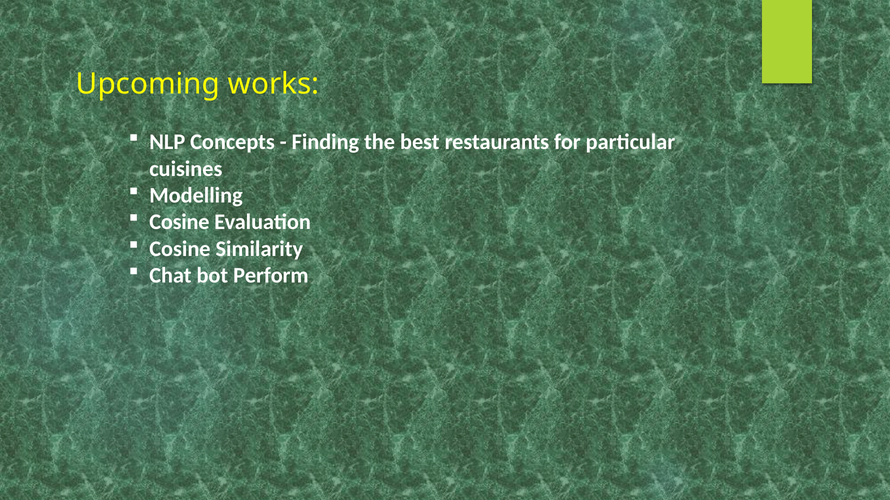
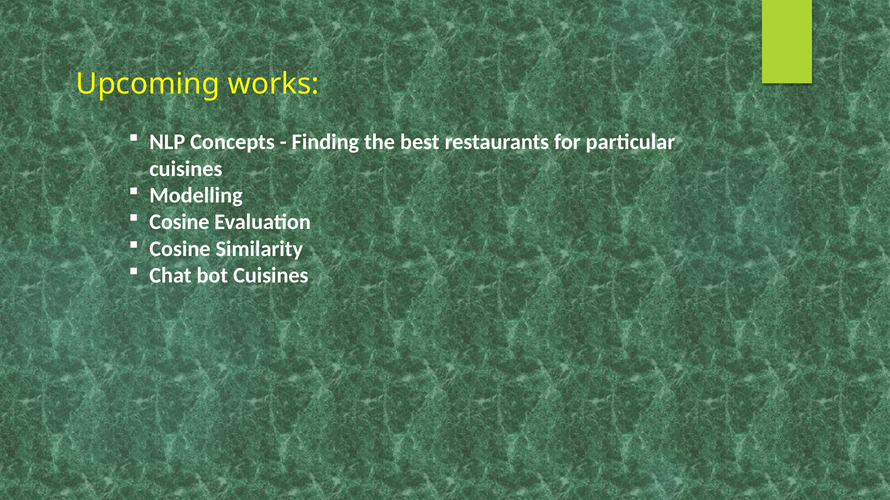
bot Perform: Perform -> Cuisines (271, 276)
